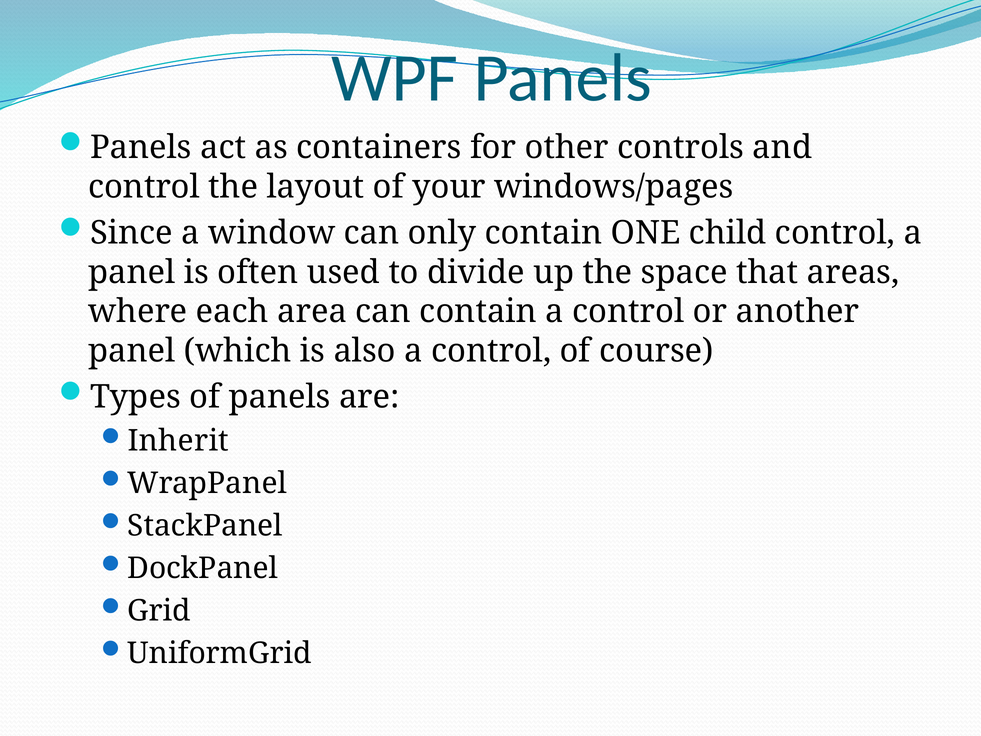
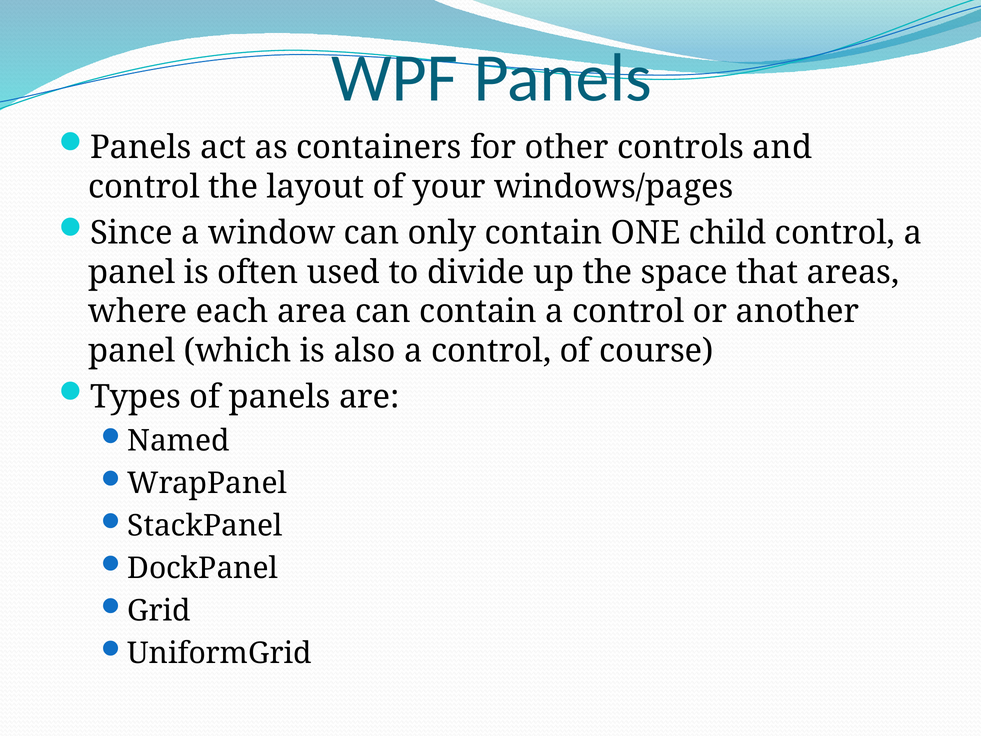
Inherit: Inherit -> Named (178, 441)
